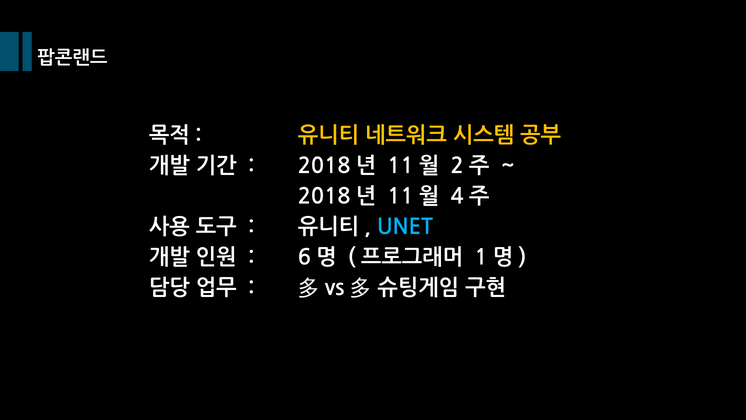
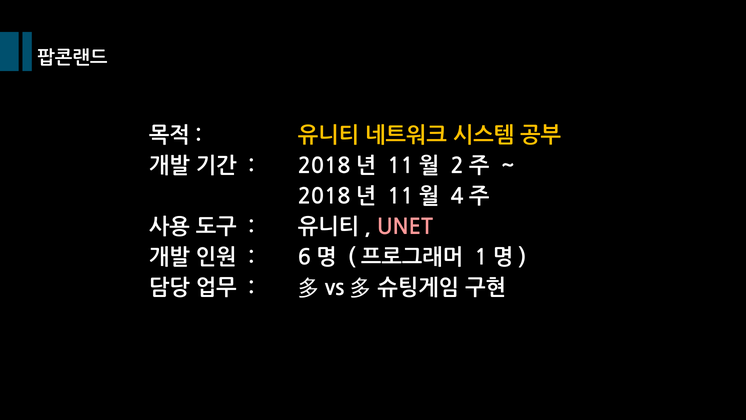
UNET colour: light blue -> pink (405, 227)
